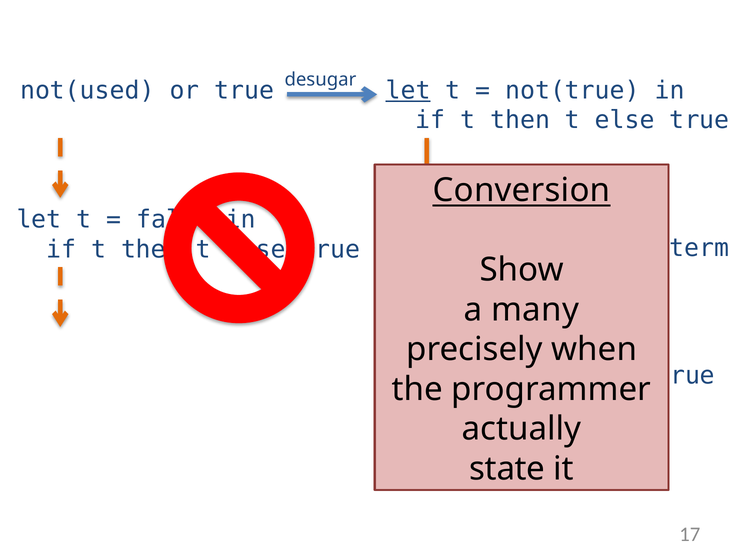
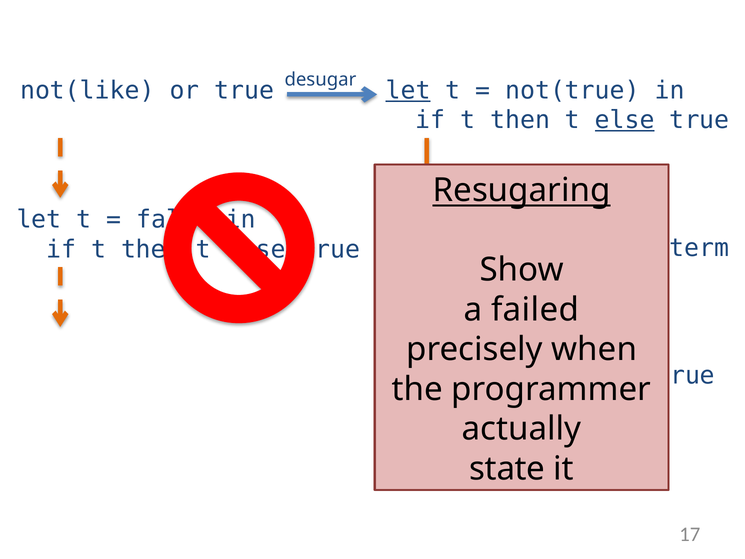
not(used: not(used -> not(like (87, 90)
else underline: none -> present (625, 120)
Conversion: Conversion -> Resugaring (522, 190)
many: many -> failed (535, 310)
